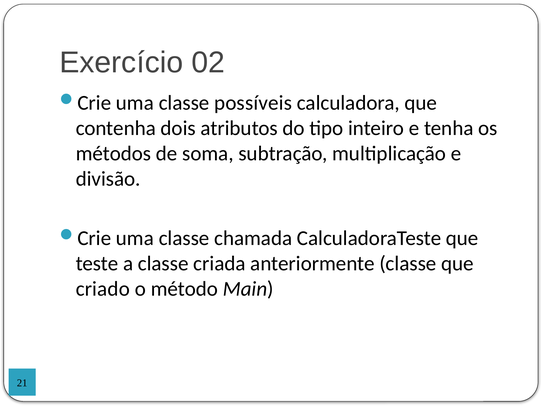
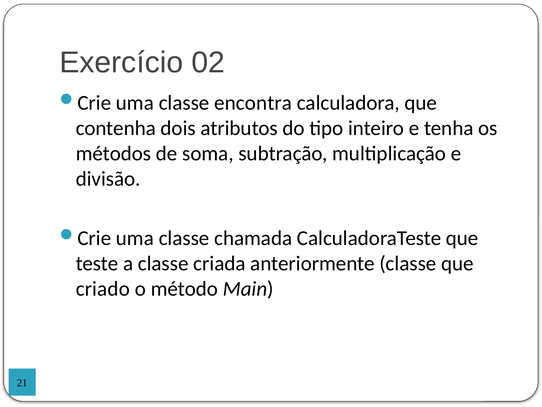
possíveis: possíveis -> encontra (253, 103)
